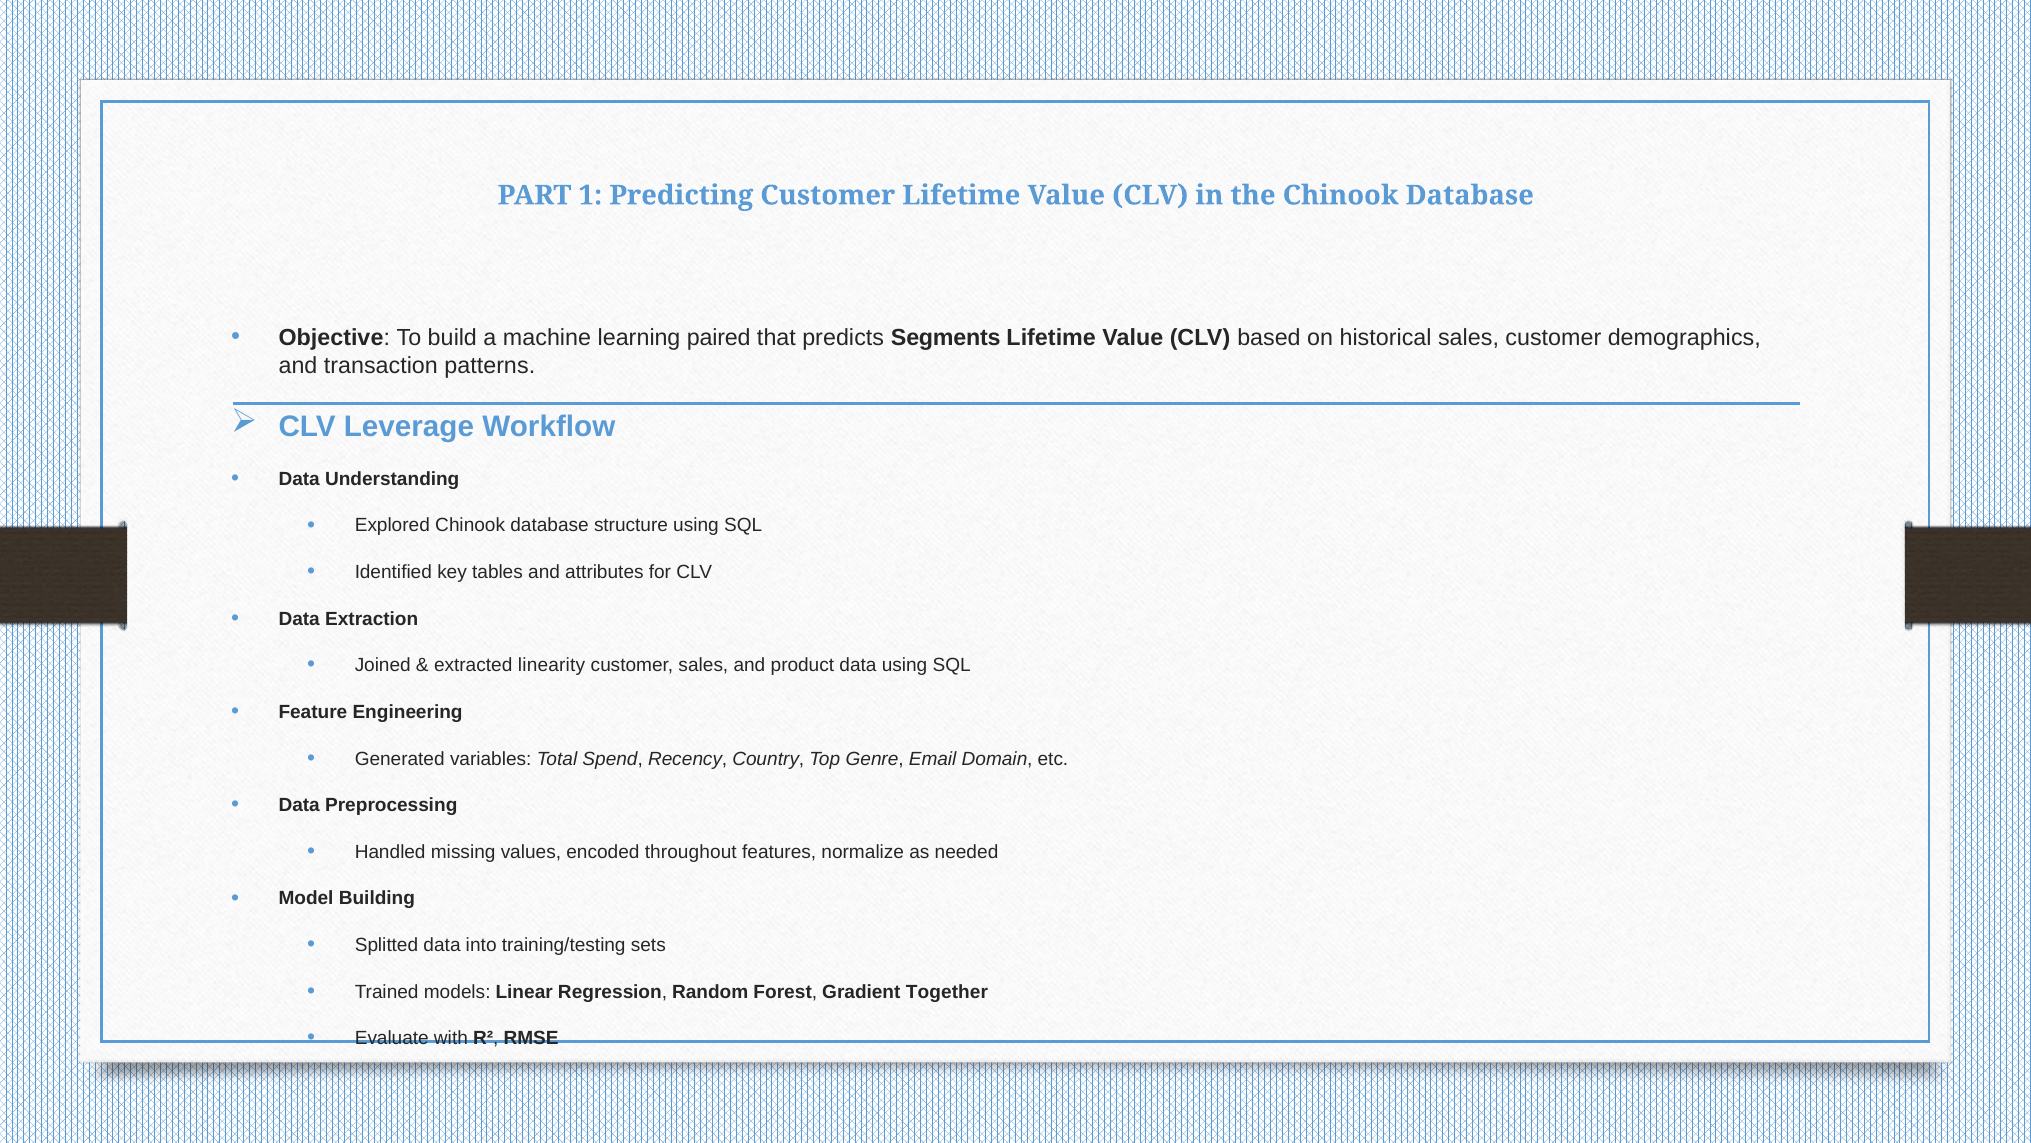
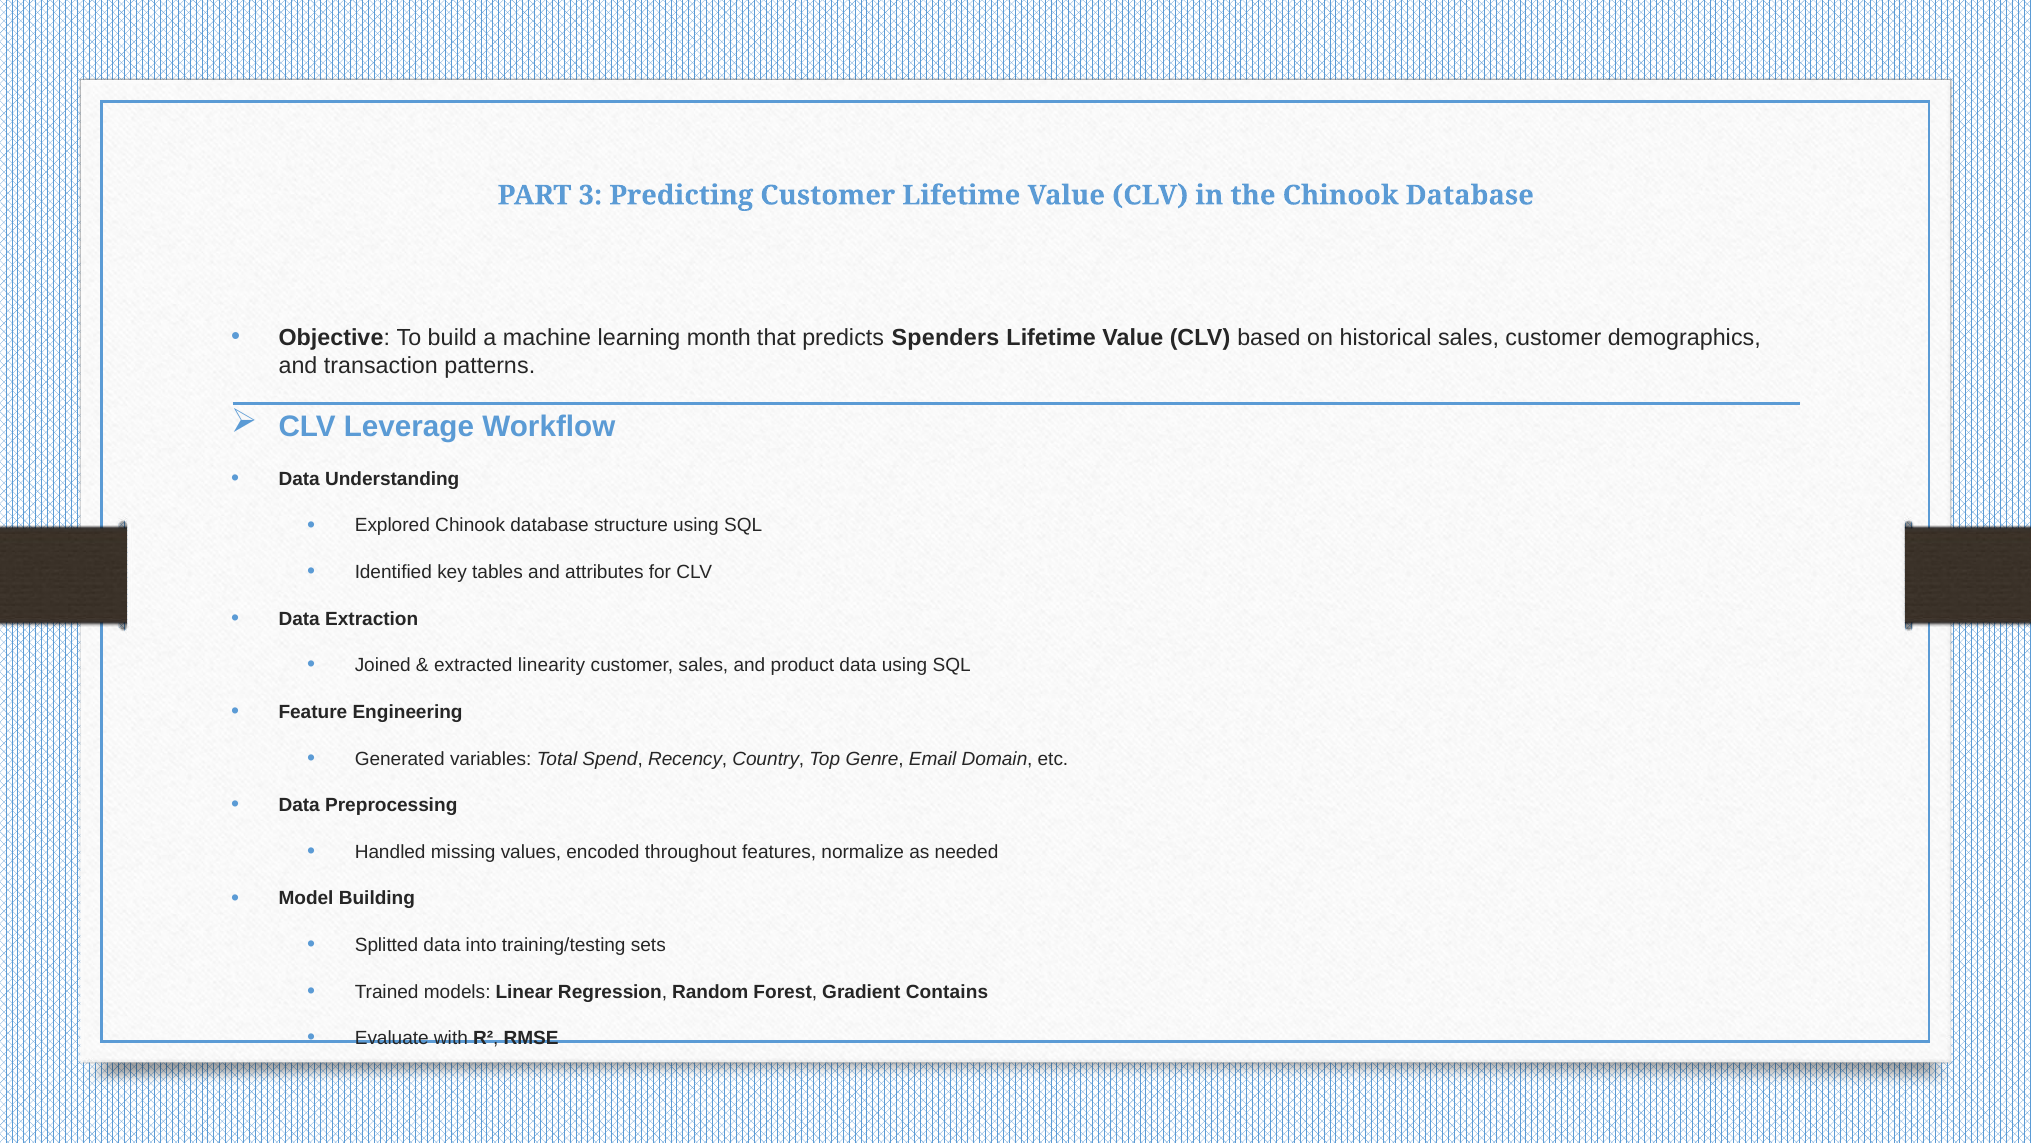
1: 1 -> 3 (590, 195)
paired: paired -> month (719, 338)
Segments: Segments -> Spenders (946, 338)
Together: Together -> Contains (947, 991)
